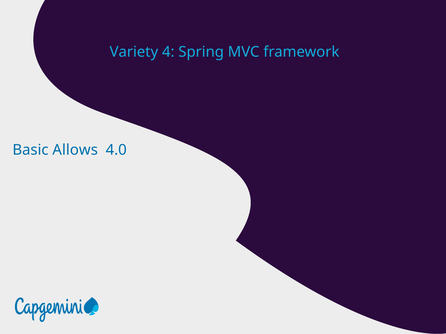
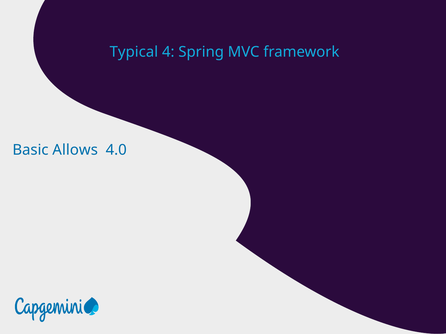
Variety: Variety -> Typical (134, 52)
